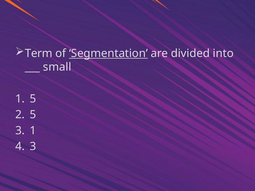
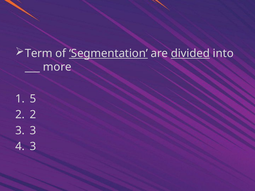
divided underline: none -> present (190, 54)
small: small -> more (57, 67)
5: 5 -> 2 (33, 115)
3 1: 1 -> 3 (33, 131)
